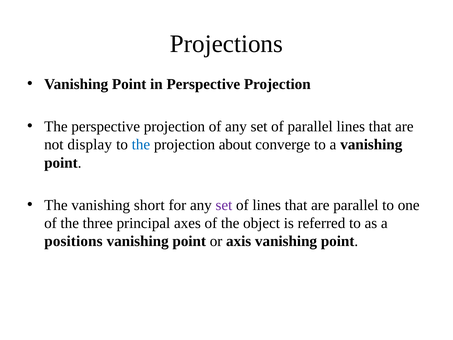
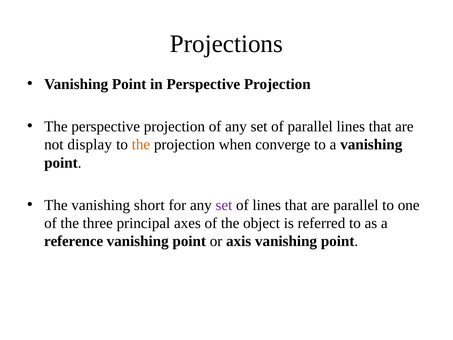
the colour: blue -> orange (141, 145)
about: about -> when (235, 145)
positions: positions -> reference (74, 241)
